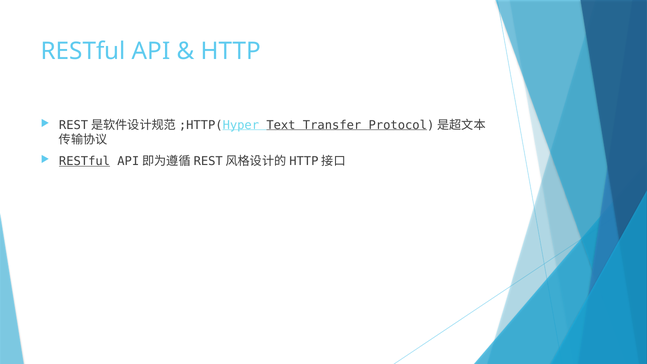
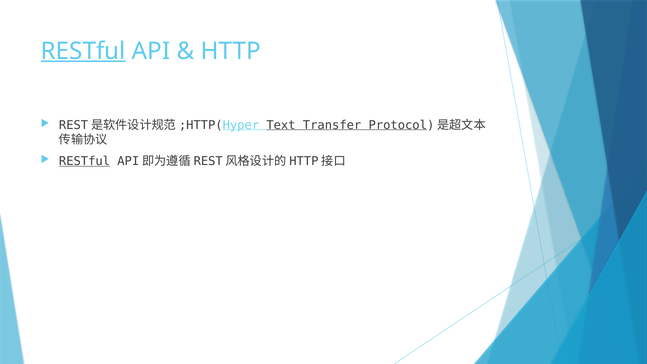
RESTful underline: none -> present (83, 51)
